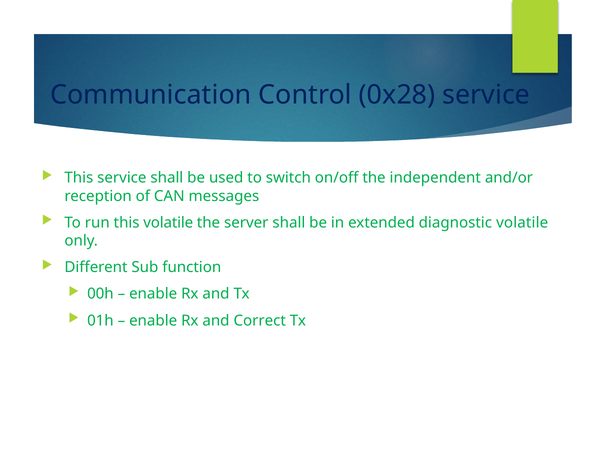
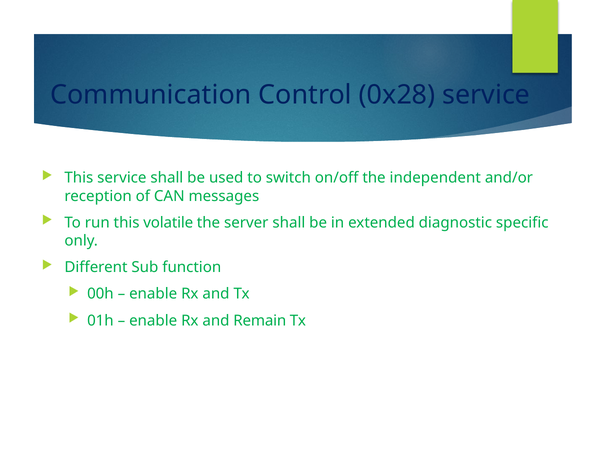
diagnostic volatile: volatile -> specific (522, 223)
Correct: Correct -> Remain (260, 320)
